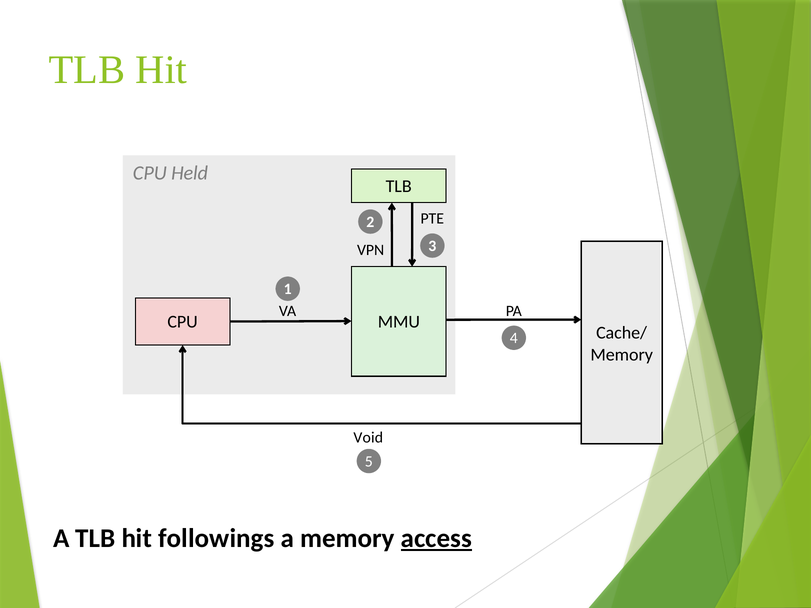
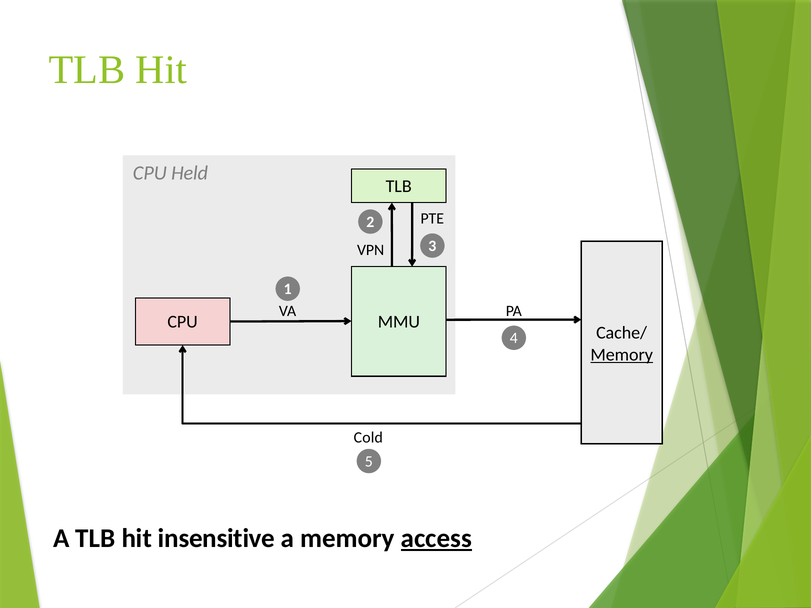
Memory underline: none -> present (622, 355)
Void: Void -> Cold (368, 438)
followings: followings -> insensitive (216, 539)
